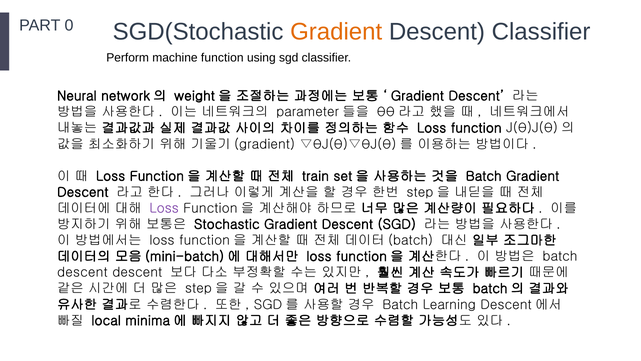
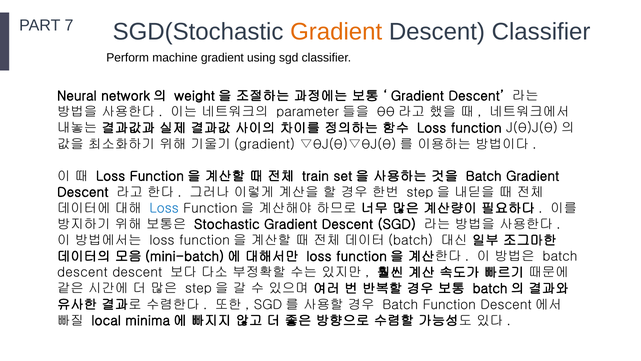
0: 0 -> 7 (69, 26)
machine function: function -> gradient (222, 58)
Loss colour: purple -> blue (164, 208)
Batch Learning: Learning -> Function (449, 304)
